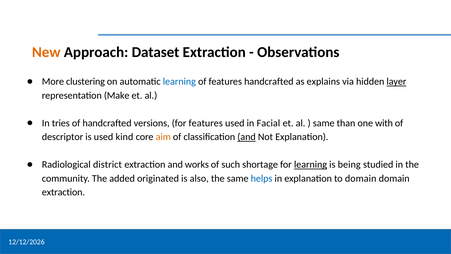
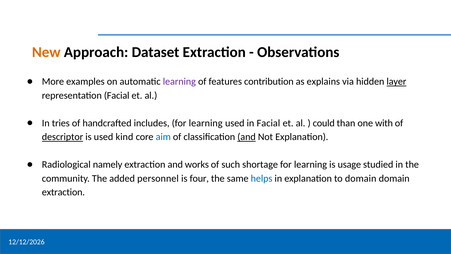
clustering: clustering -> examples (85, 82)
learning colour: blue -> purple (179, 82)
features handcrafted: handcrafted -> contribution (269, 82)
representation Make: Make -> Facial (117, 95)
versions: versions -> includes (152, 123)
features: features -> learning (206, 123)
same: same -> could (324, 123)
descriptor underline: none -> present (63, 137)
aim colour: orange -> blue (163, 137)
district: district -> namely (108, 164)
learning underline: present -> none (311, 164)
being: being -> usage (349, 164)
originated: originated -> personnel (158, 178)
also: also -> four (199, 178)
